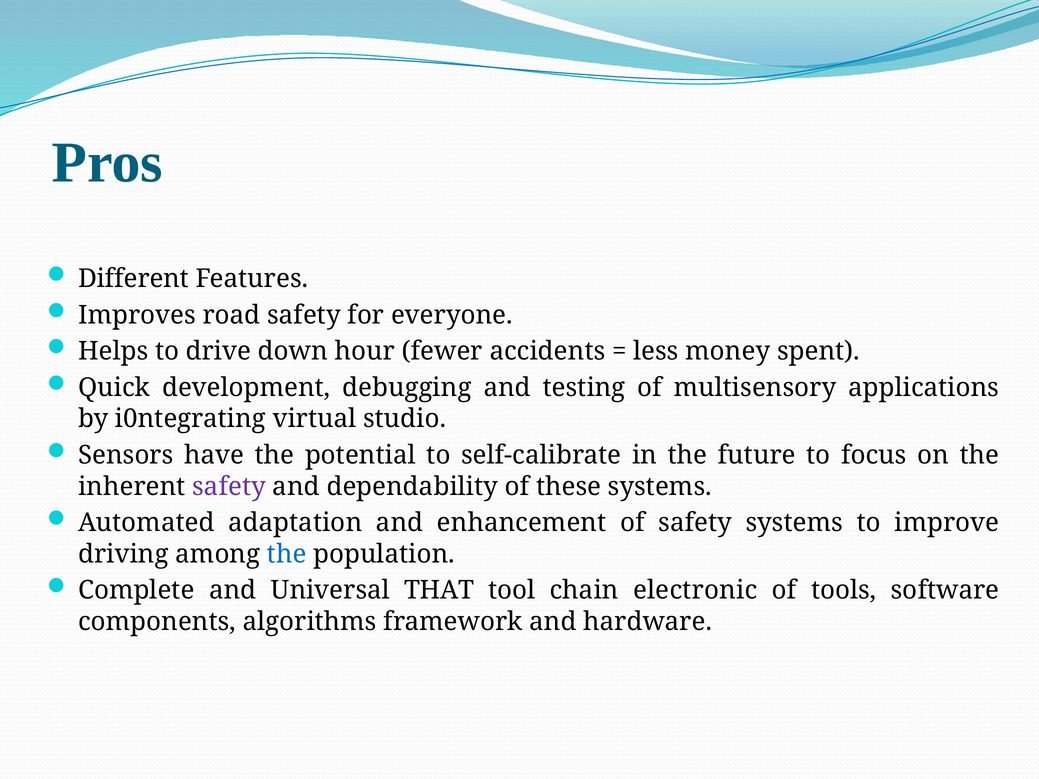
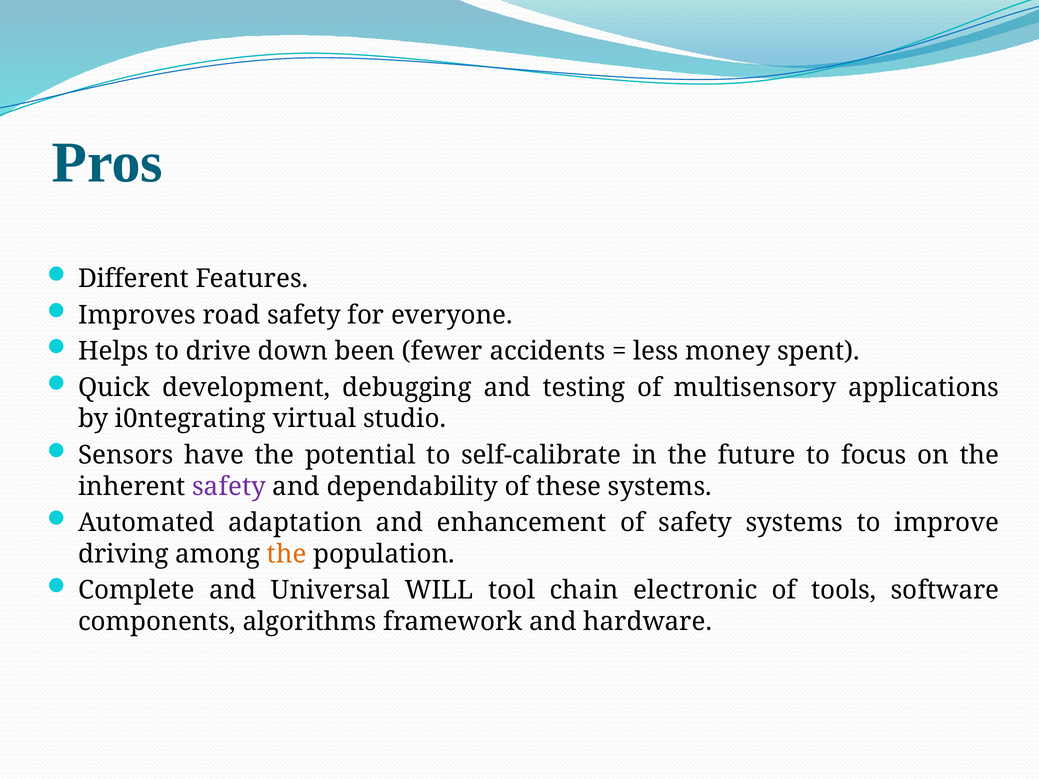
hour: hour -> been (365, 352)
the colour: blue -> orange (287, 554)
THAT: THAT -> WILL (439, 590)
